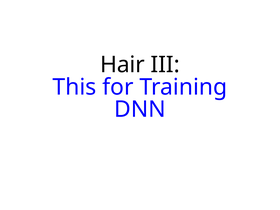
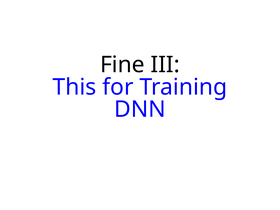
Hair: Hair -> Fine (122, 65)
